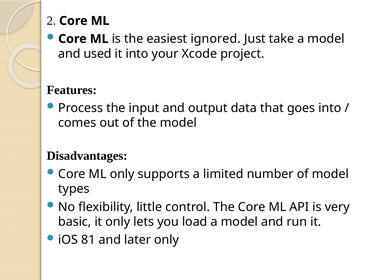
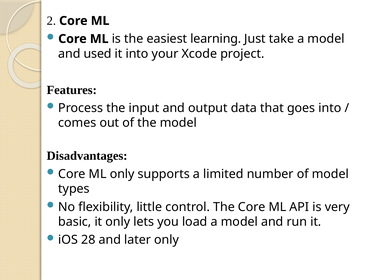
ignored: ignored -> learning (216, 39)
81: 81 -> 28 (88, 240)
